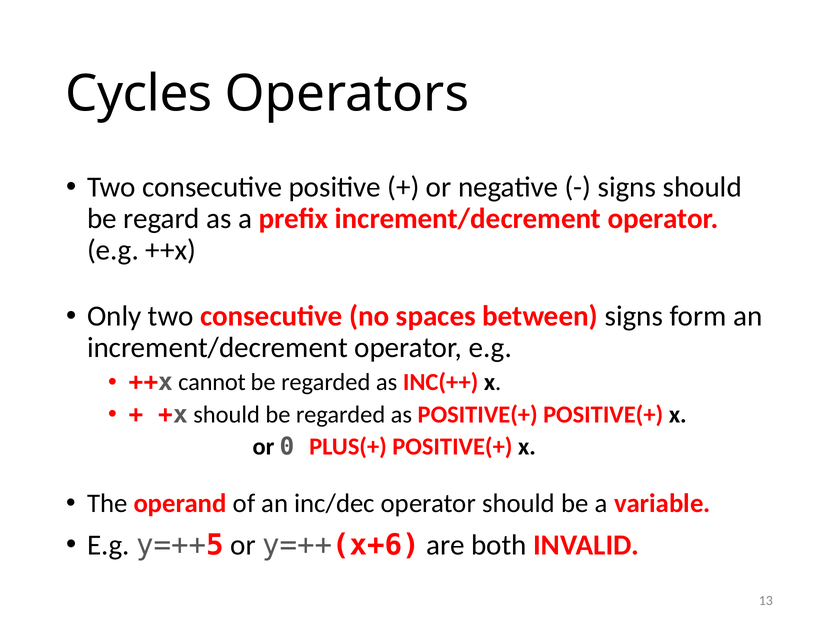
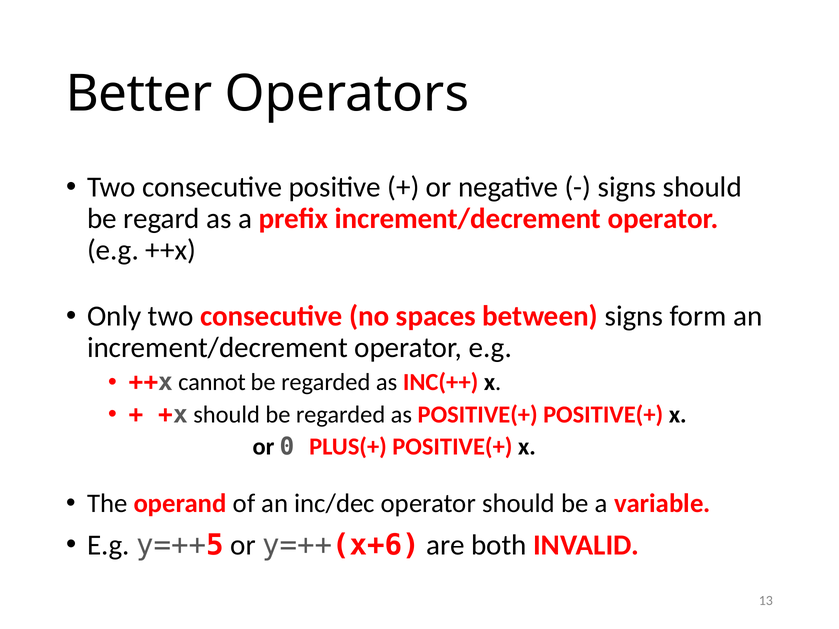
Cycles: Cycles -> Better (139, 94)
